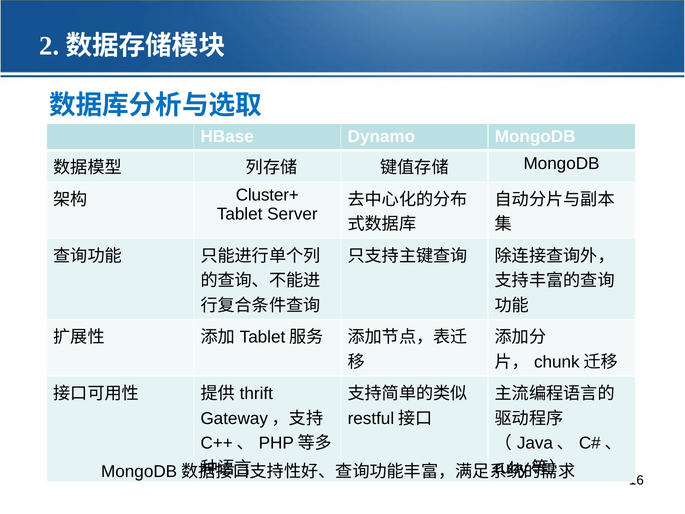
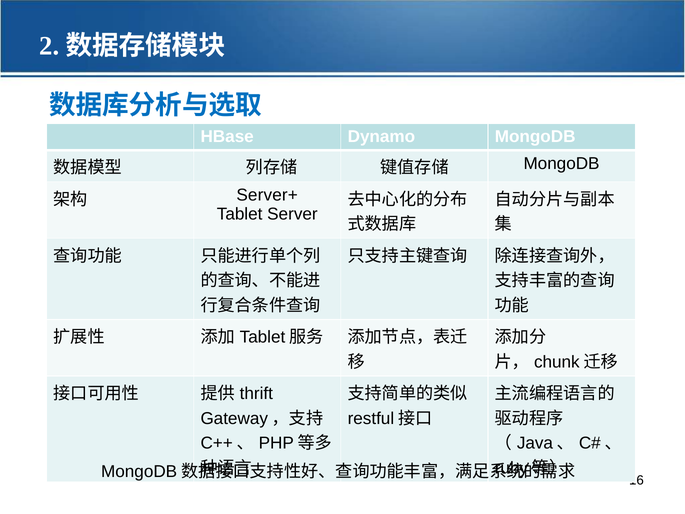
Cluster+: Cluster+ -> Server+ (267, 195)
